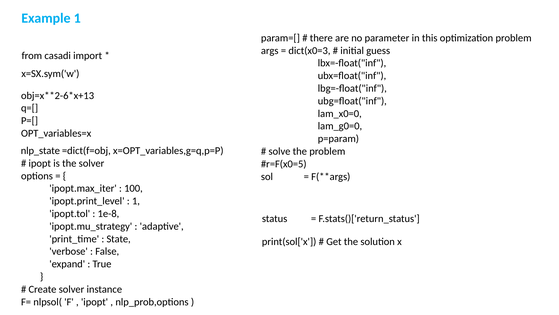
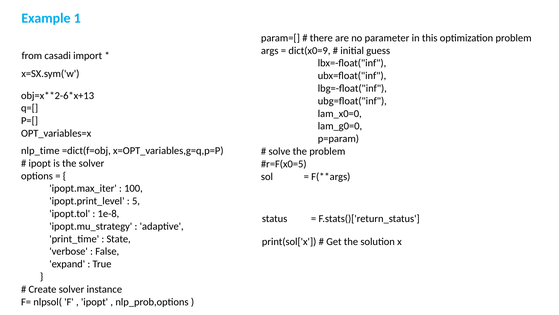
dict(x0=3: dict(x0=3 -> dict(x0=9 (309, 50)
nlp_state: nlp_state -> nlp_time (40, 150)
1: 1 -> 5 (136, 201)
